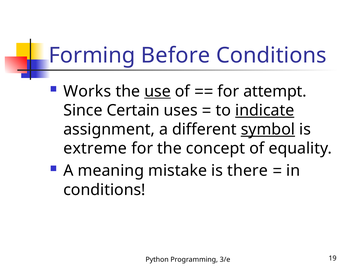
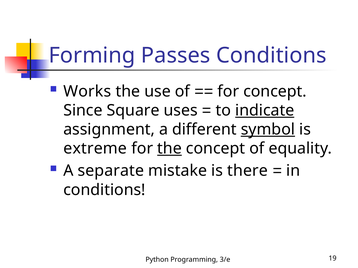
Before: Before -> Passes (176, 56)
use underline: present -> none (158, 91)
for attempt: attempt -> concept (275, 91)
Certain: Certain -> Square (133, 111)
the underline: none -> present (170, 149)
meaning: meaning -> separate (111, 171)
